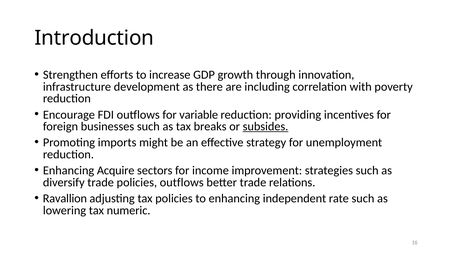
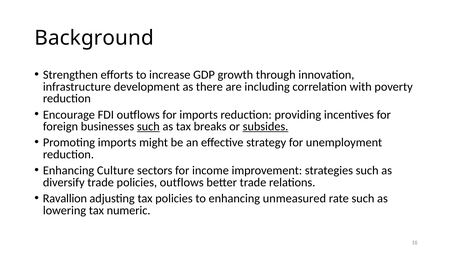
Introduction: Introduction -> Background (94, 38)
for variable: variable -> imports (199, 115)
such underline: none -> present (148, 127)
Acquire: Acquire -> Culture (116, 171)
independent: independent -> unmeasured (294, 199)
